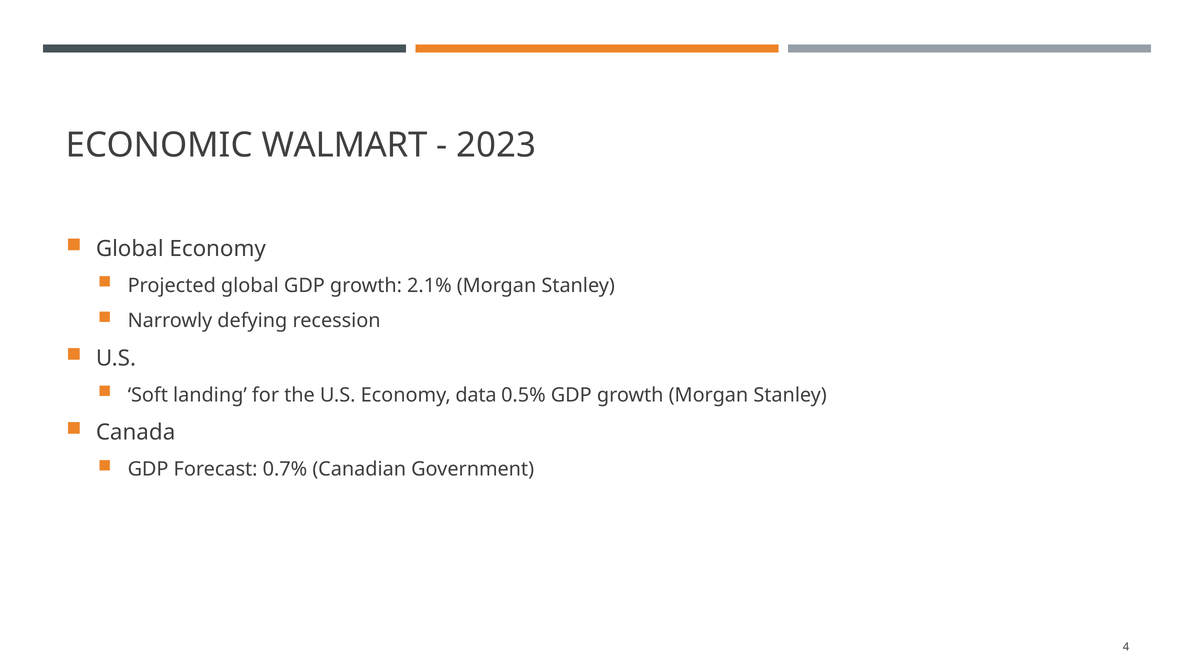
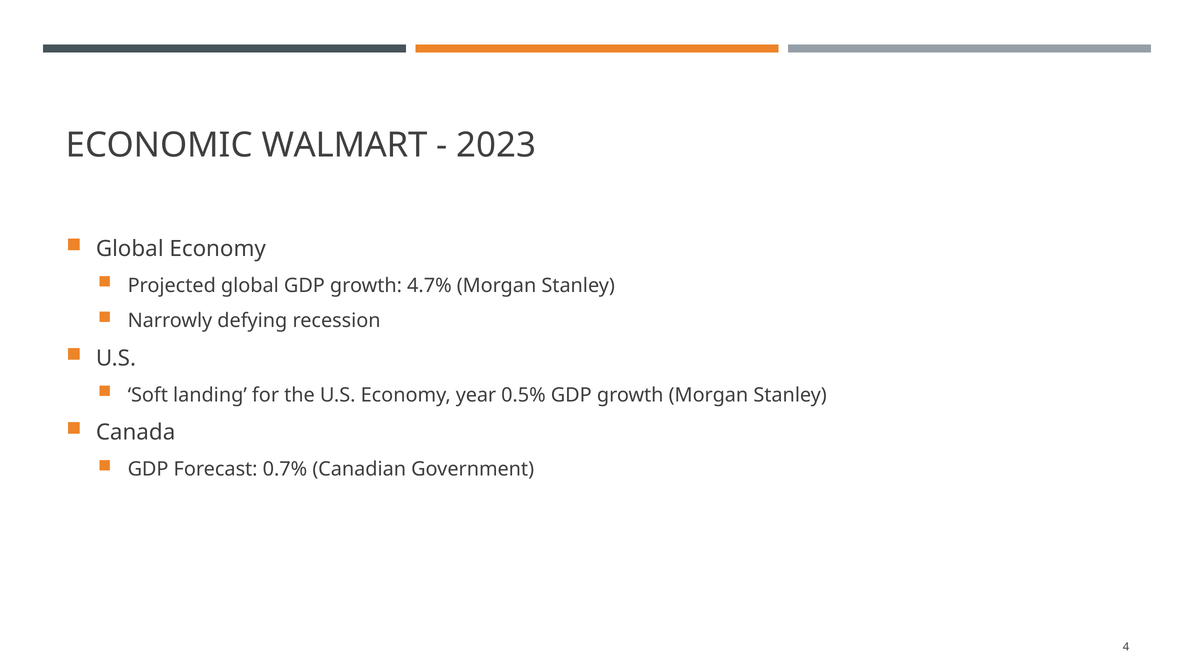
2.1%: 2.1% -> 4.7% (429, 286)
data: data -> year (476, 395)
